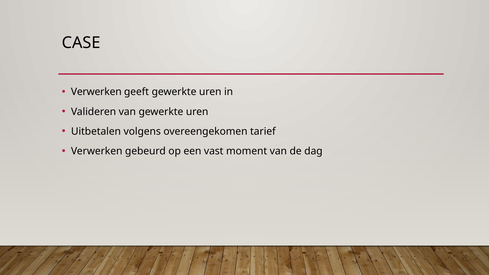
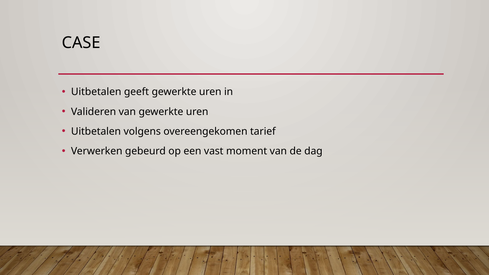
Verwerken: Verwerken -> Uitbetalen (96, 92)
